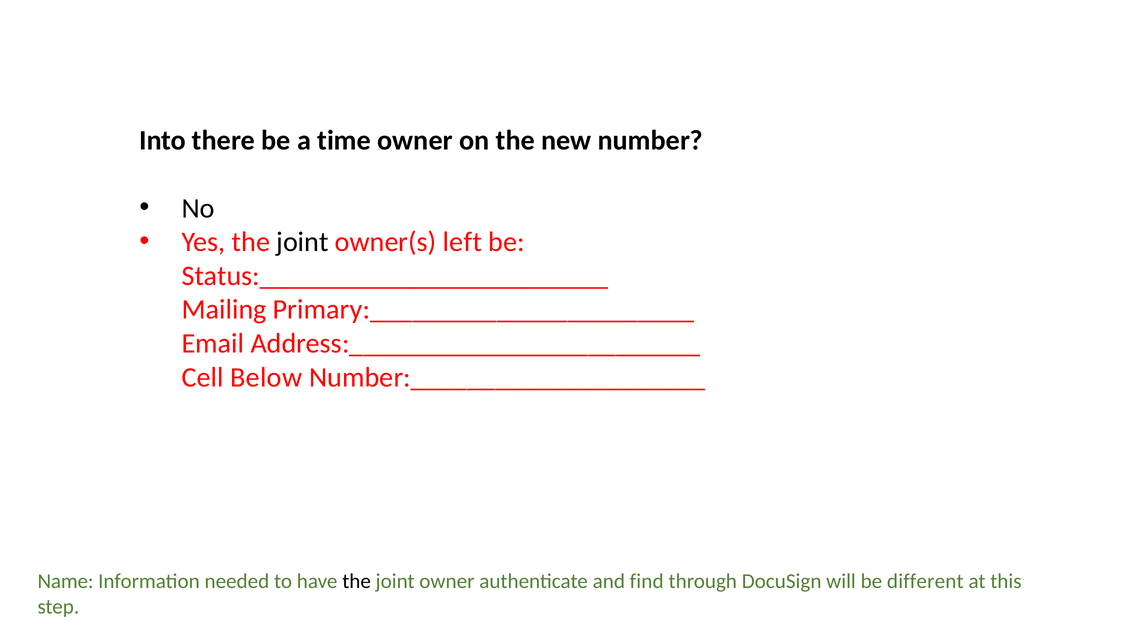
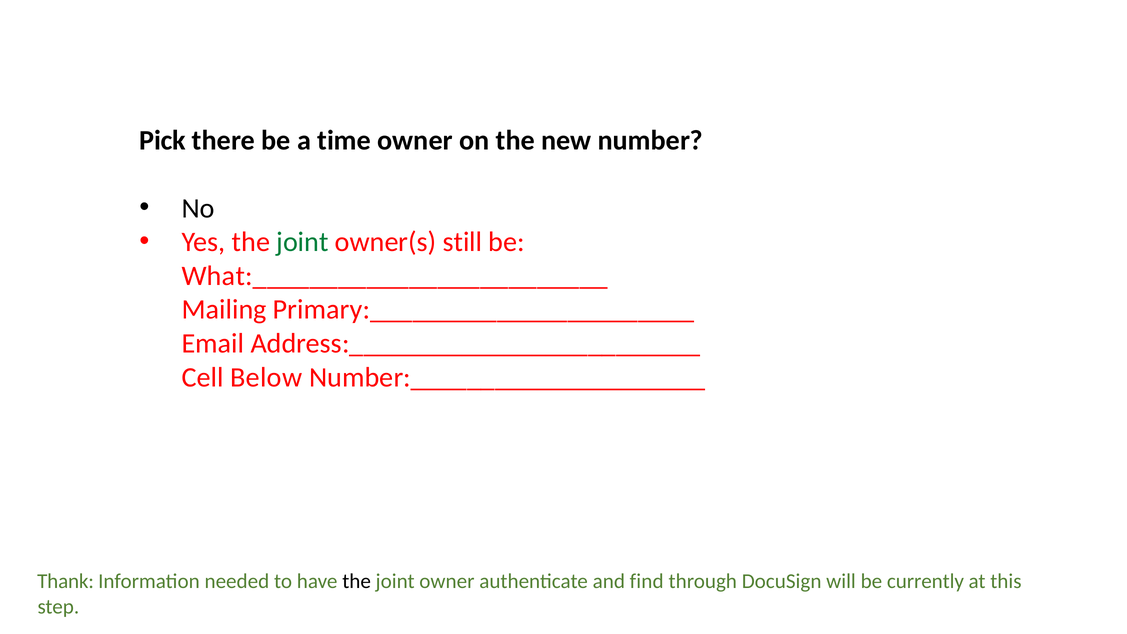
Into: Into -> Pick (163, 141)
joint colour: black -> green (302, 242)
left: left -> still (463, 242)
Status:_________________________: Status:_________________________ -> What:_________________________ (395, 276)
Name: Name -> Thank (66, 581)
different: different -> currently (925, 581)
